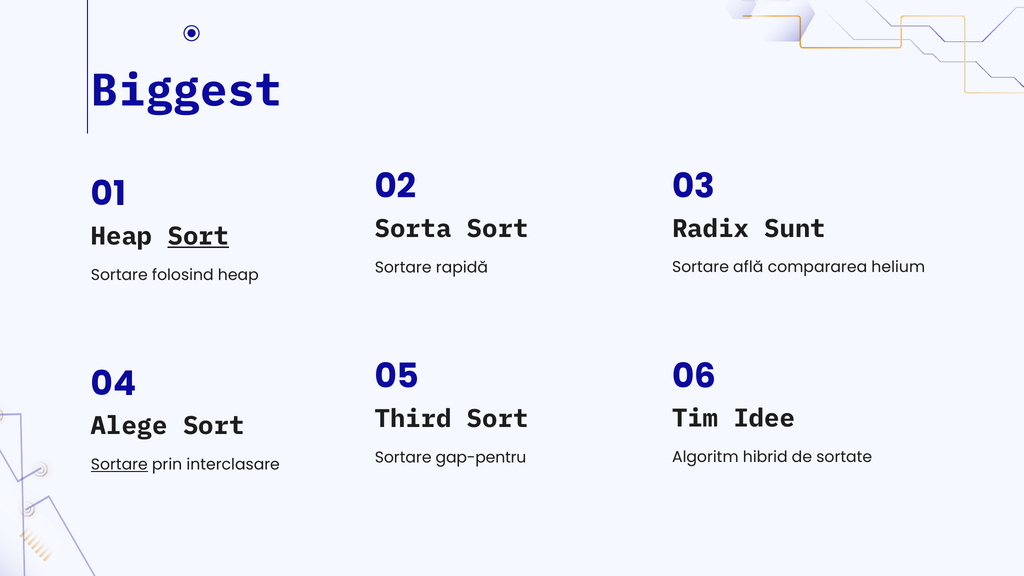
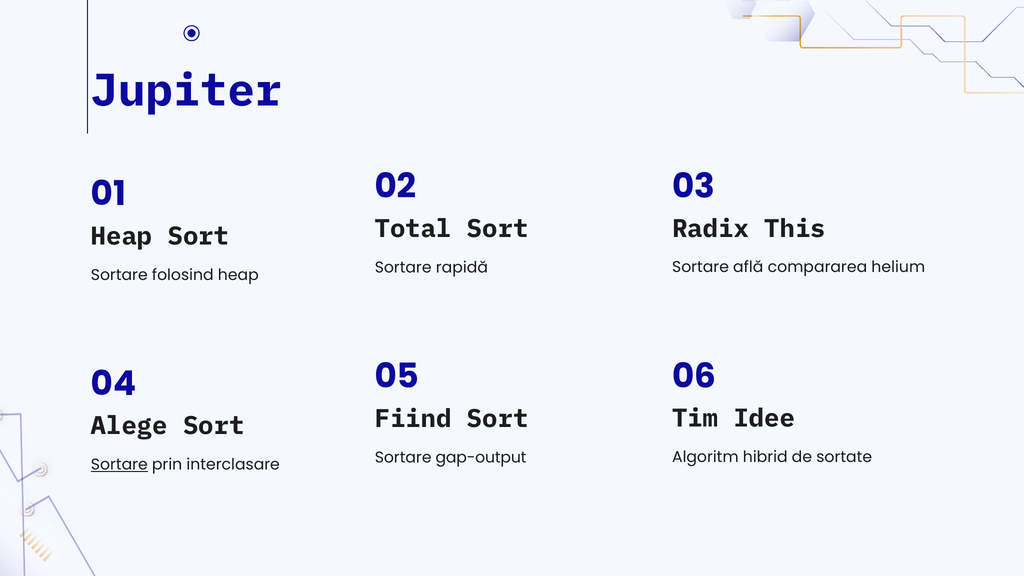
Biggest: Biggest -> Jupiter (187, 91)
Sunt: Sunt -> This (795, 229)
Sorta: Sorta -> Total (413, 229)
Sort underline: present -> none (198, 236)
Third: Third -> Fiind (413, 419)
gap-pentru: gap-pentru -> gap-output (481, 457)
